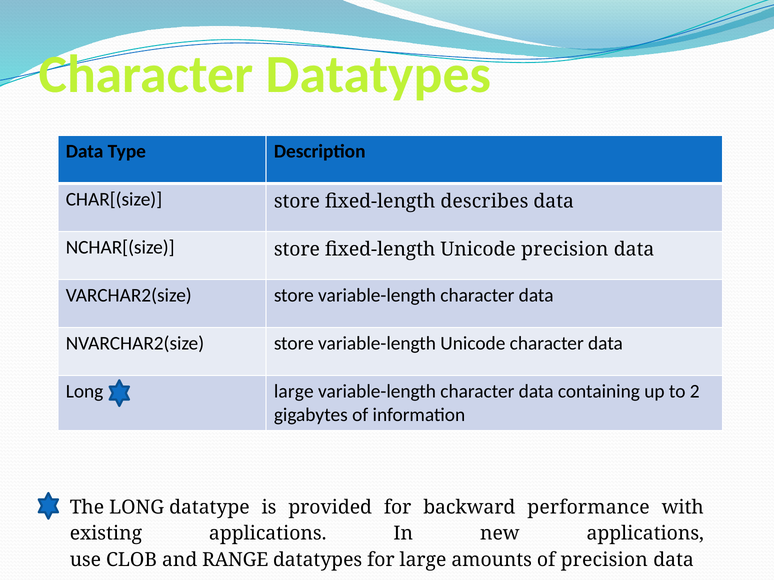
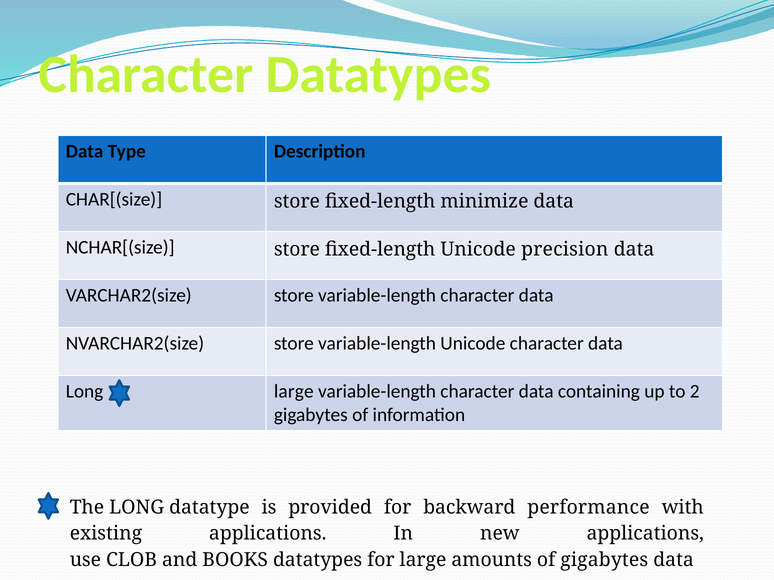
describes: describes -> minimize (484, 202)
RANGE: RANGE -> BOOKS (235, 560)
of precision: precision -> gigabytes (604, 560)
